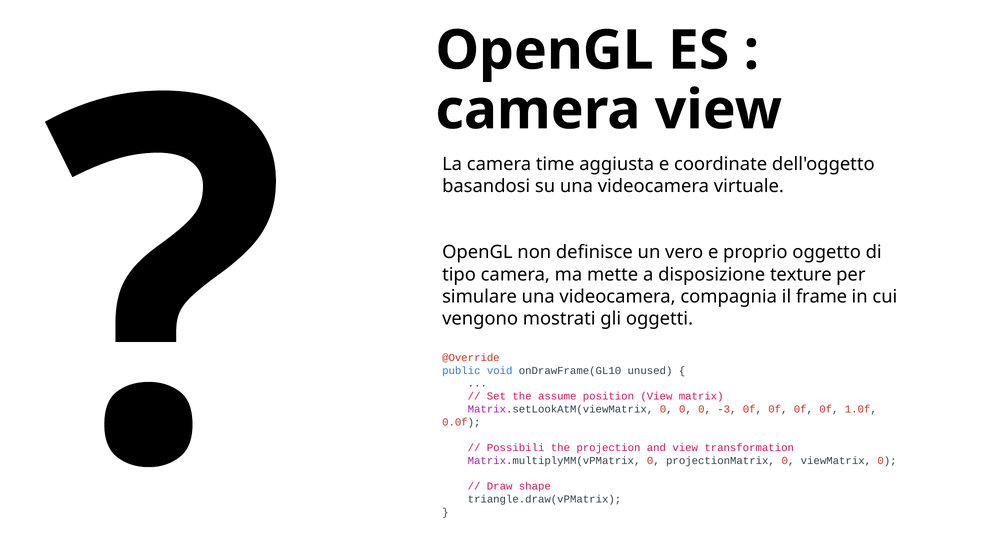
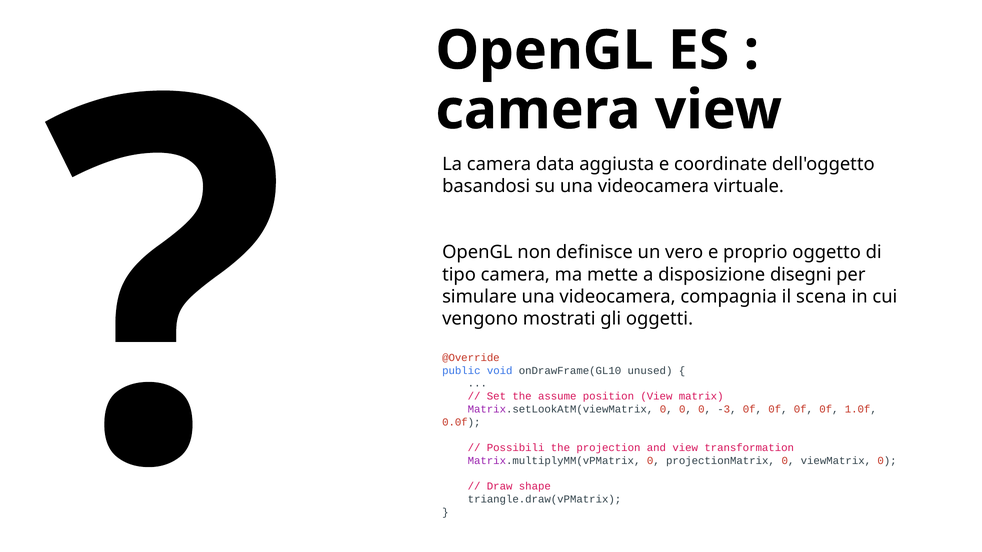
time: time -> data (555, 164)
texture: texture -> disegni (801, 275)
frame: frame -> scena (821, 297)
